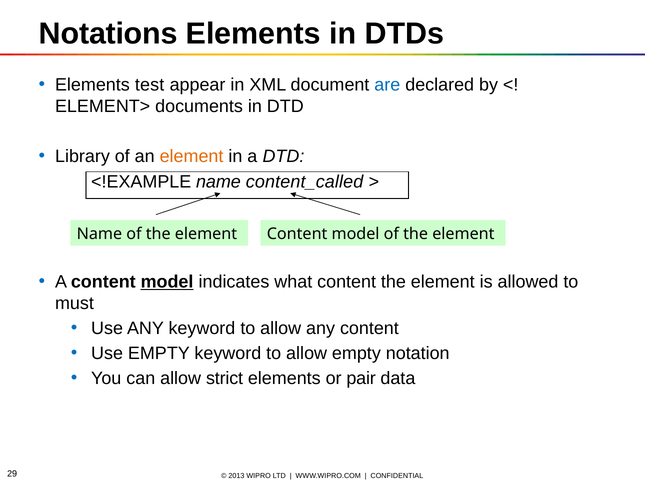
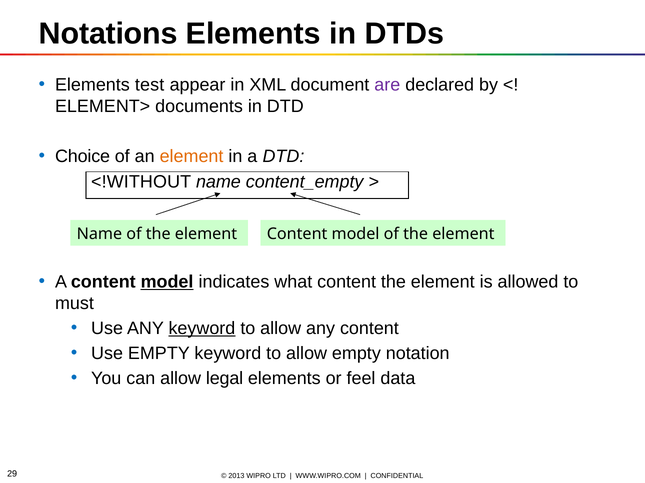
are colour: blue -> purple (387, 85)
Library: Library -> Choice (83, 157)
<!EXAMPLE: <!EXAMPLE -> <!WITHOUT (141, 182)
content_called: content_called -> content_empty (305, 182)
keyword underline: none -> present (202, 329)
strict: strict -> legal (225, 379)
pair: pair -> feel (361, 379)
